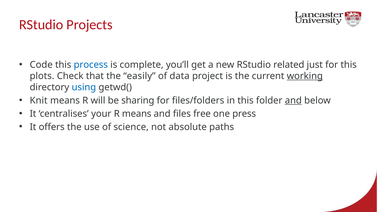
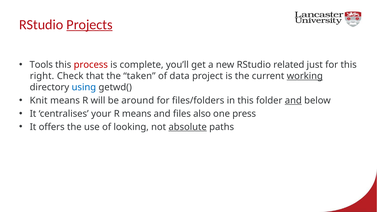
Projects underline: none -> present (90, 25)
Code: Code -> Tools (41, 65)
process colour: blue -> red (91, 65)
plots: plots -> right (42, 76)
easily: easily -> taken (139, 76)
sharing: sharing -> around (138, 101)
free: free -> also (202, 114)
science: science -> looking (131, 127)
absolute underline: none -> present (188, 127)
